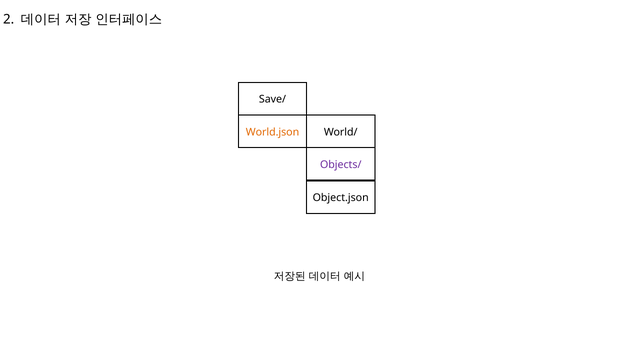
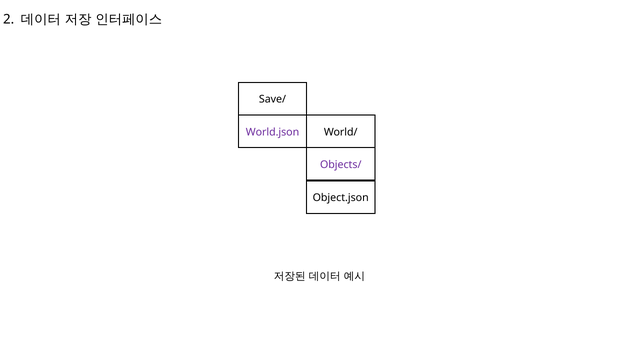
World.json colour: orange -> purple (273, 132)
